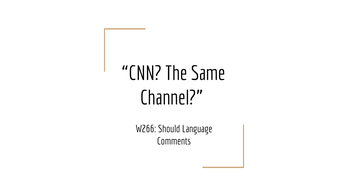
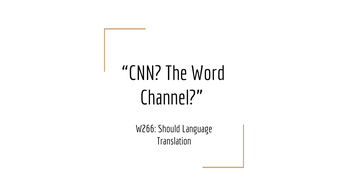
Same: Same -> Word (208, 73)
Comments: Comments -> Translation (174, 141)
